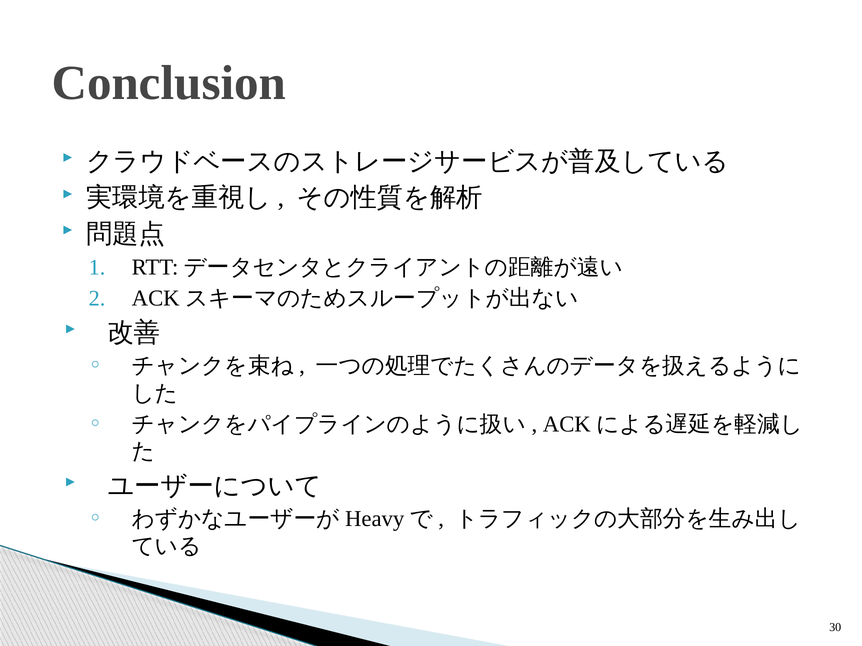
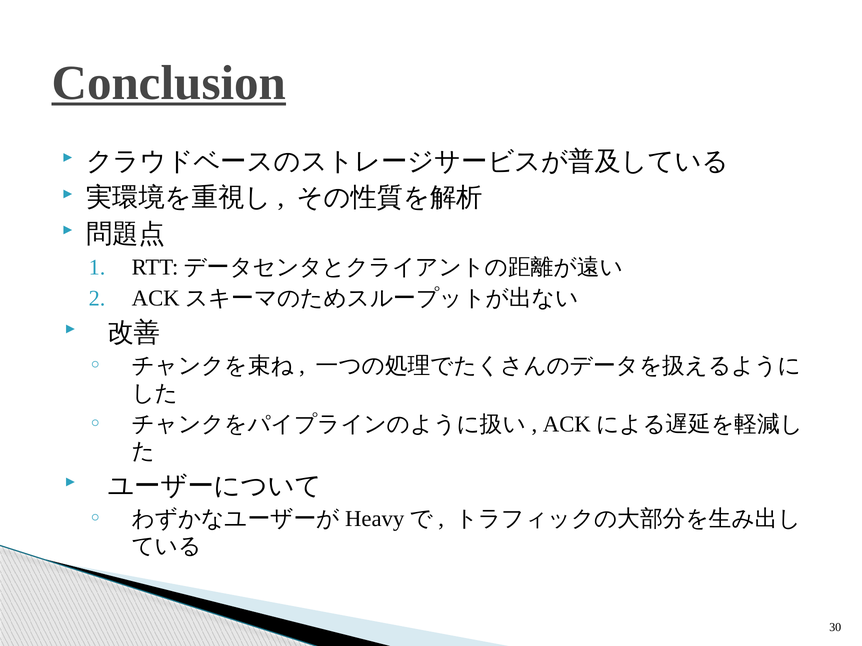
Conclusion underline: none -> present (169, 83)
